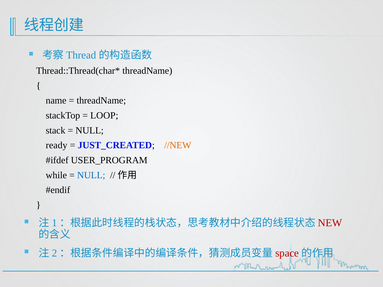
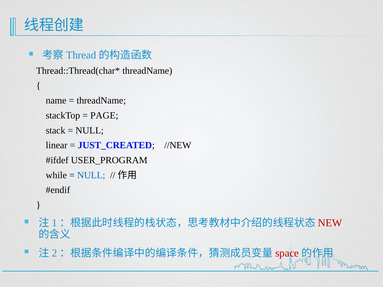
LOOP: LOOP -> PAGE (104, 116)
ready: ready -> linear (57, 145)
//NEW colour: orange -> black (178, 145)
